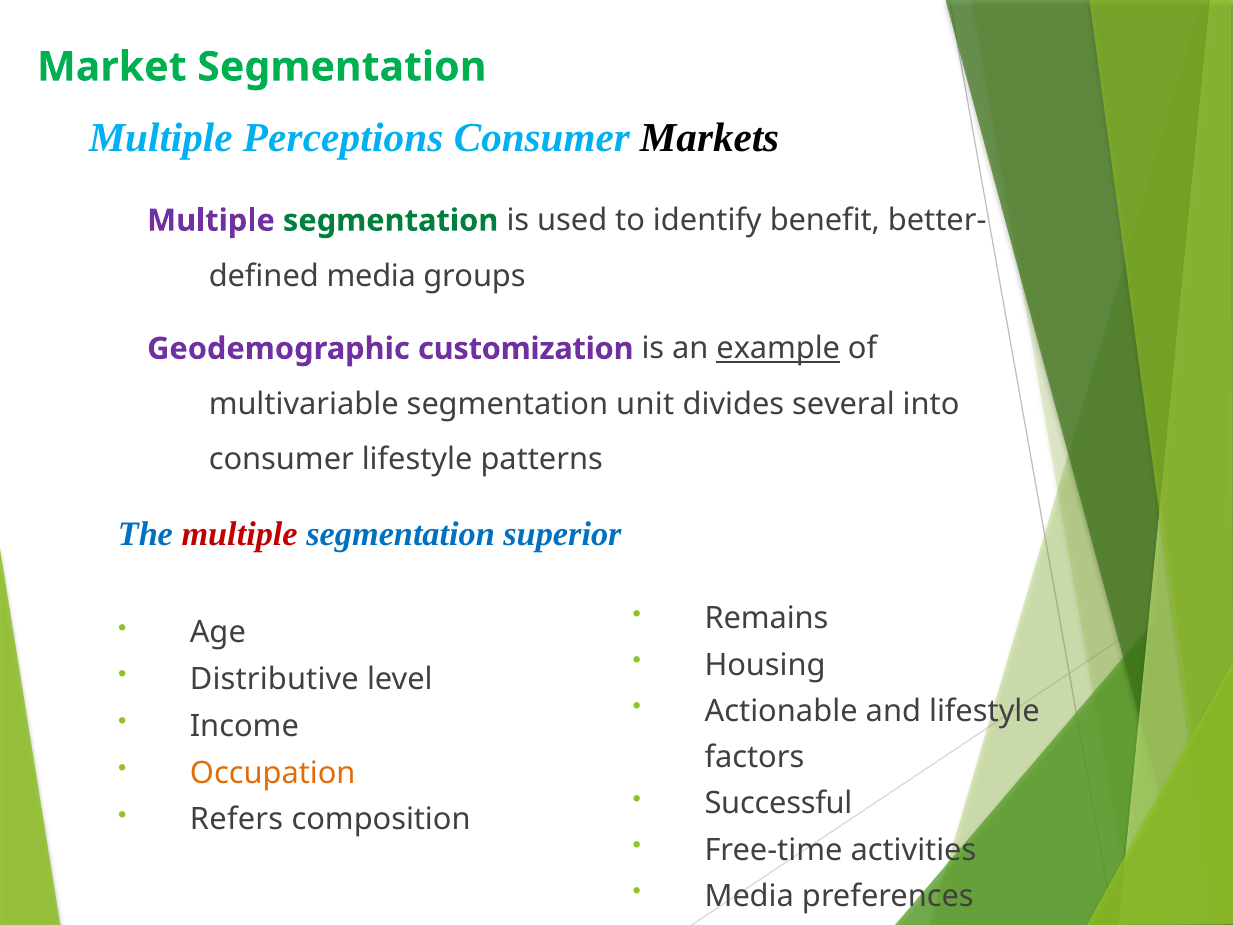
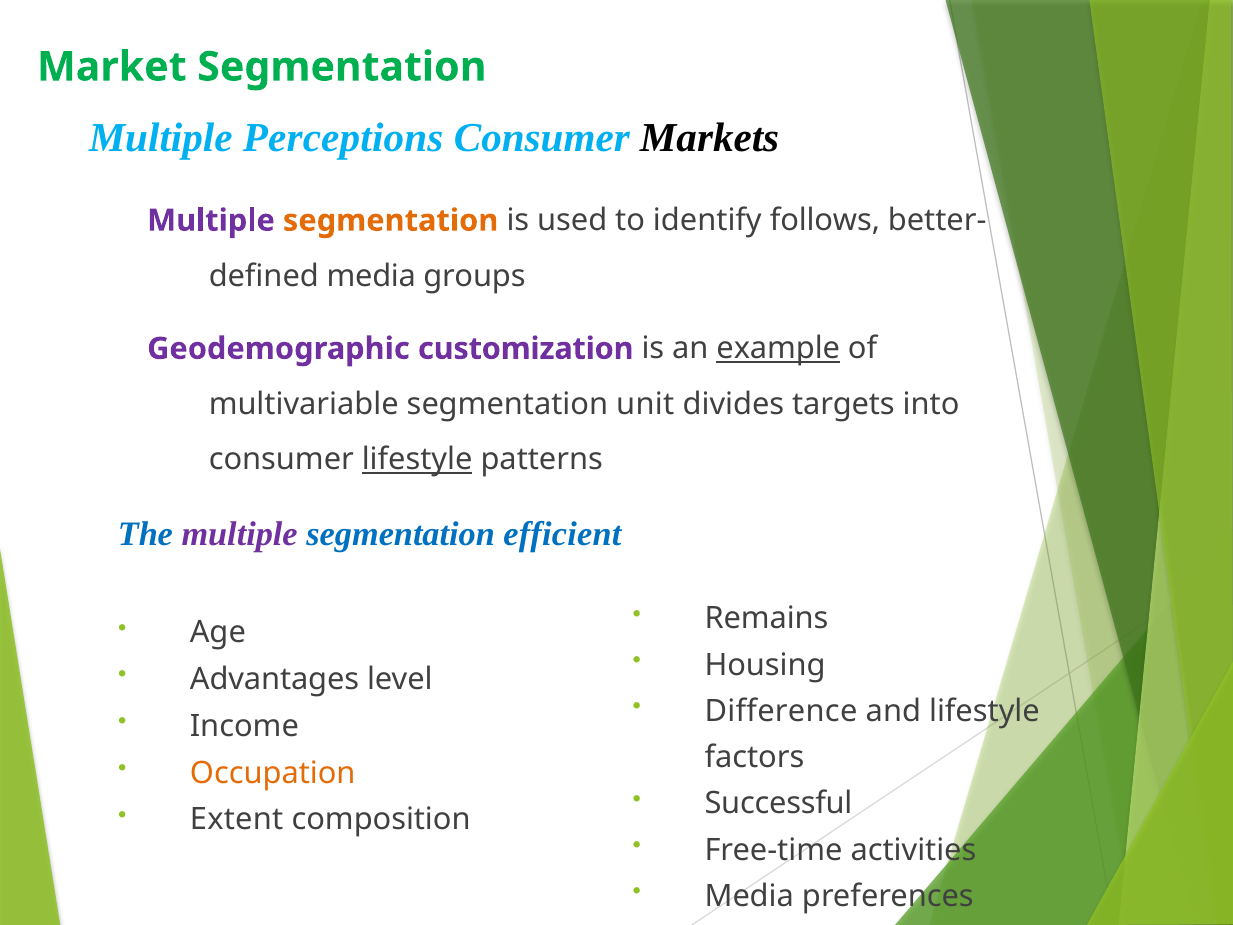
segmentation colour: green -> orange (391, 221)
benefit: benefit -> follows (825, 221)
several: several -> targets (843, 404)
lifestyle underline: none -> present (417, 460)
multiple colour: red -> purple (240, 534)
superior: superior -> efficient (562, 534)
Distributive: Distributive -> Advantages (275, 679)
Actionable: Actionable -> Difference (781, 711)
Refers: Refers -> Extent (237, 819)
